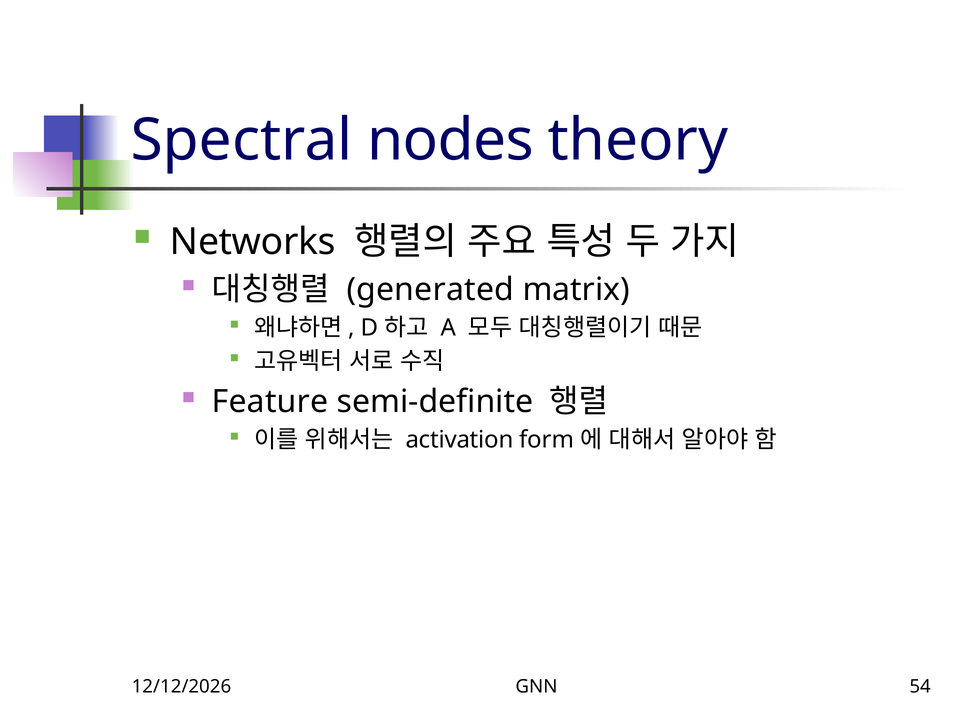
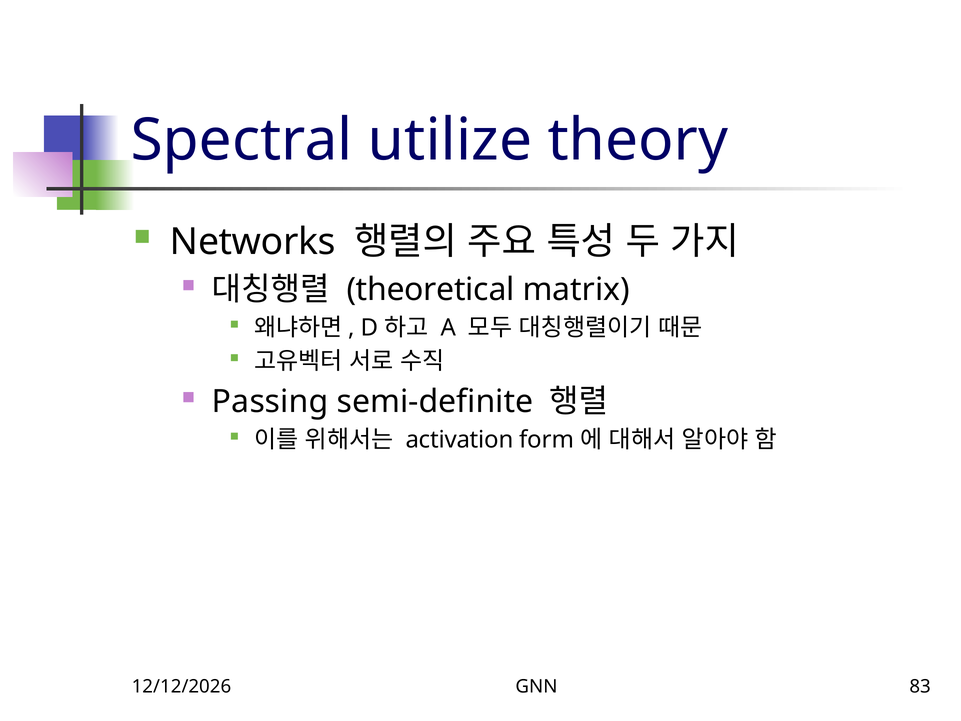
nodes: nodes -> utilize (450, 140)
generated: generated -> theoretical (431, 290)
Feature: Feature -> Passing (270, 402)
54: 54 -> 83 (920, 686)
